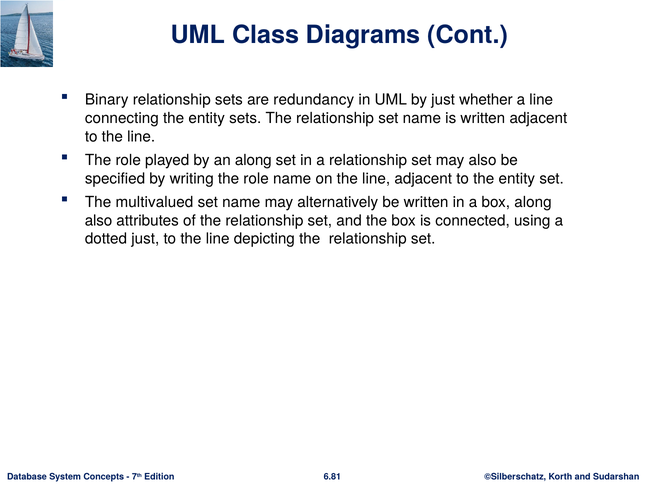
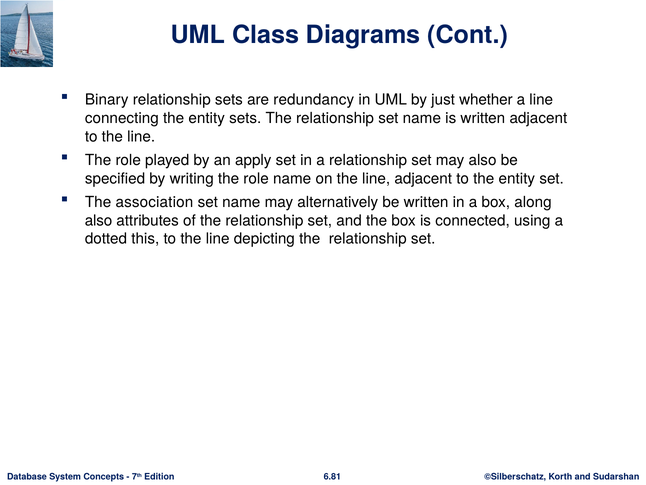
an along: along -> apply (253, 160)
multivalued: multivalued -> association (154, 202)
dotted just: just -> this (145, 239)
